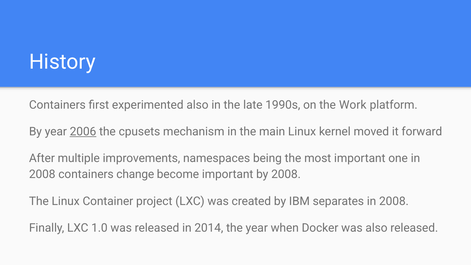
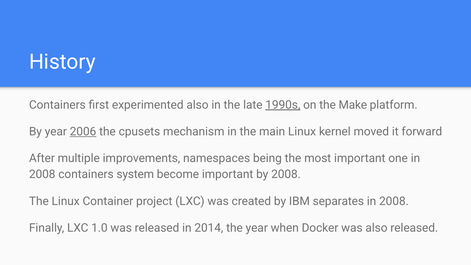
1990s underline: none -> present (283, 105)
Work: Work -> Make (353, 105)
change: change -> system (135, 174)
